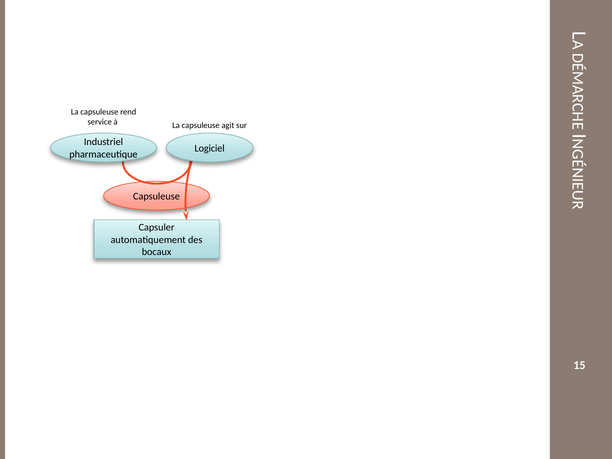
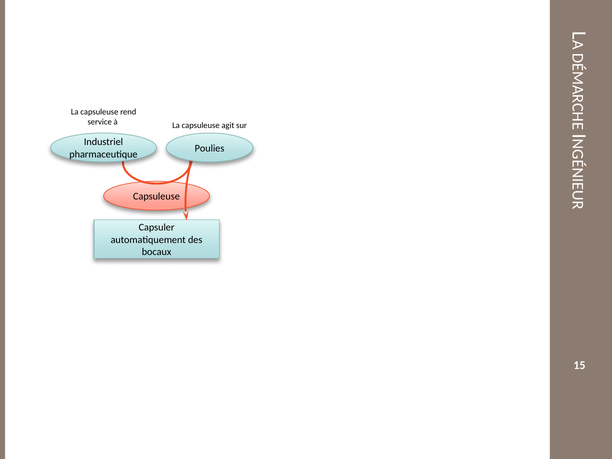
Logiciel: Logiciel -> Poulies (210, 148)
